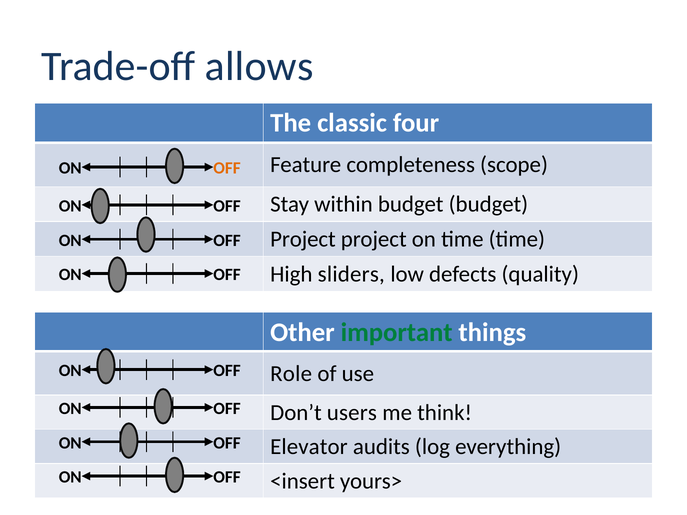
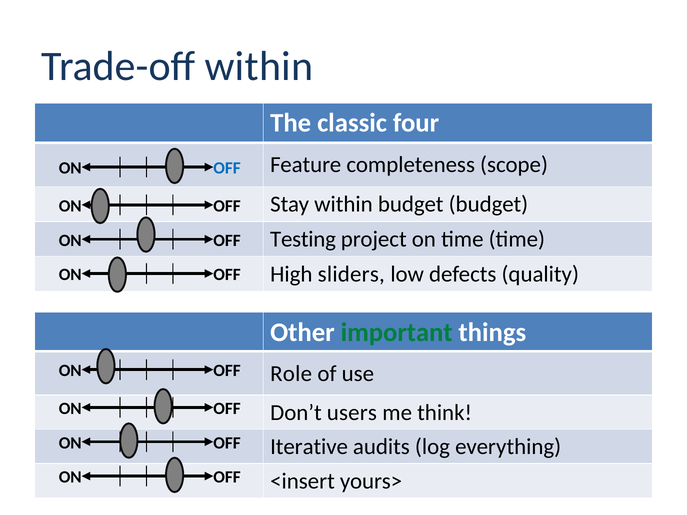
Trade-off allows: allows -> within (259, 67)
OFF colour: orange -> blue (227, 168)
Project: Project -> Testing (303, 239)
Elevator: Elevator -> Iterative (309, 447)
